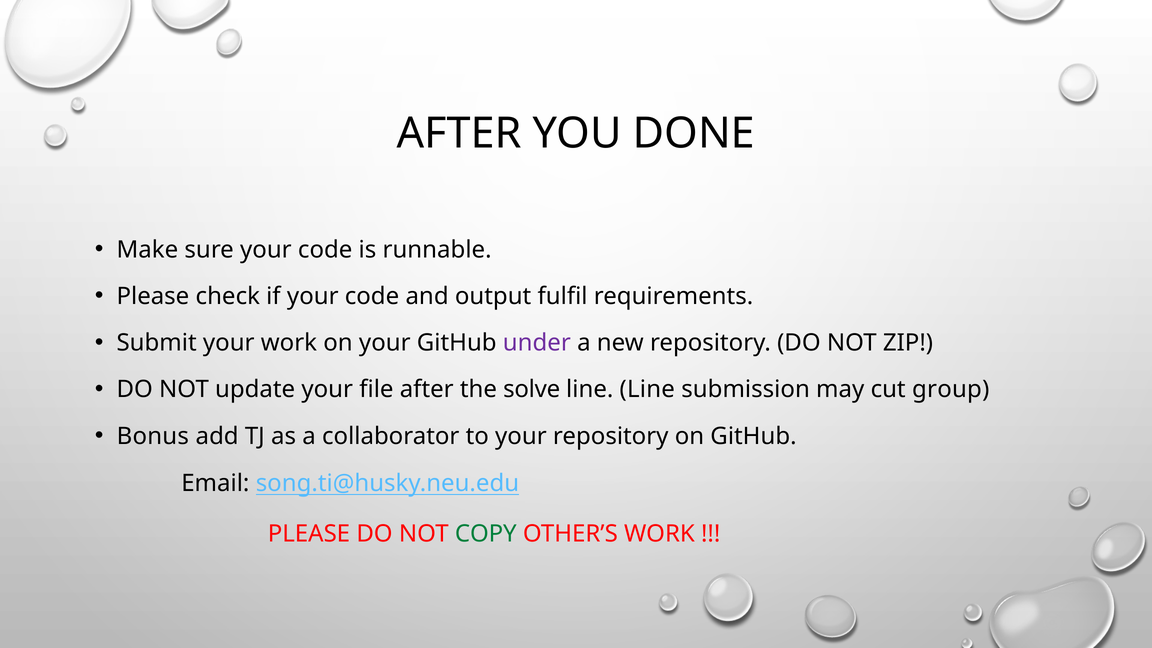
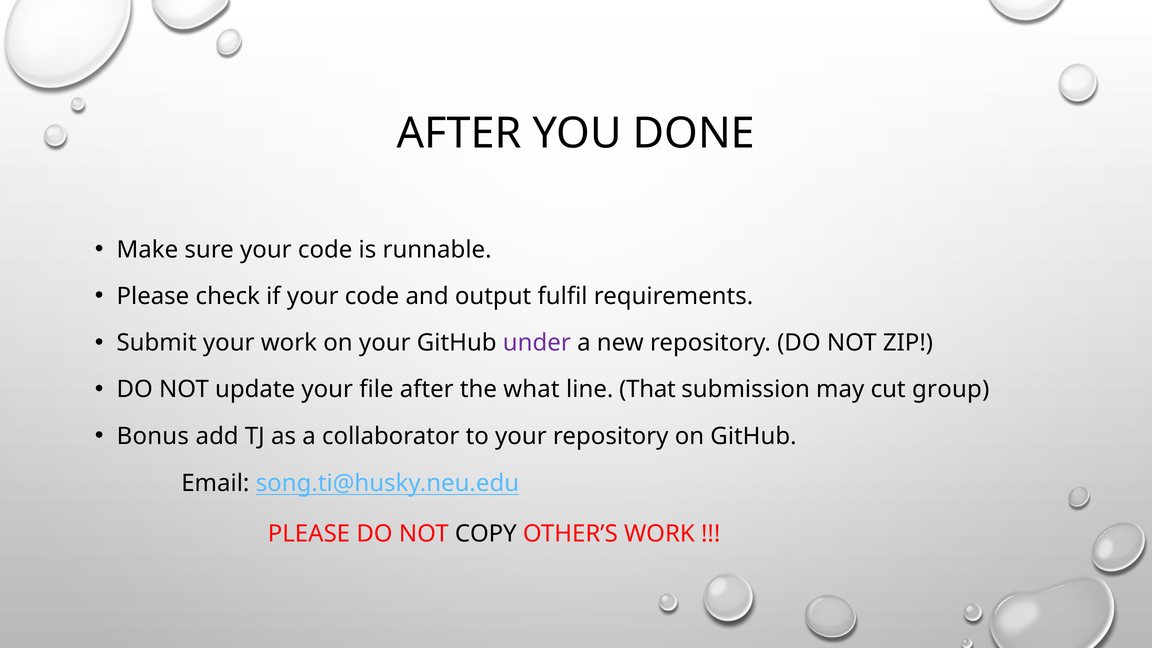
solve: solve -> what (531, 390)
line Line: Line -> That (647, 390)
COPY colour: green -> black (486, 534)
